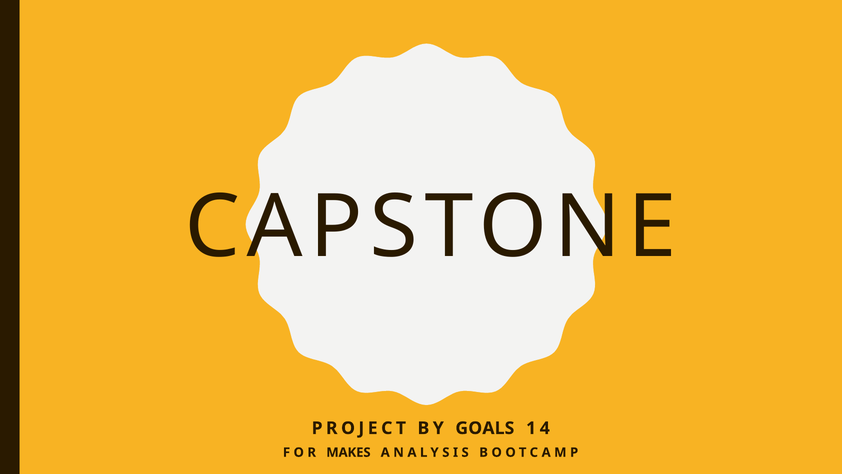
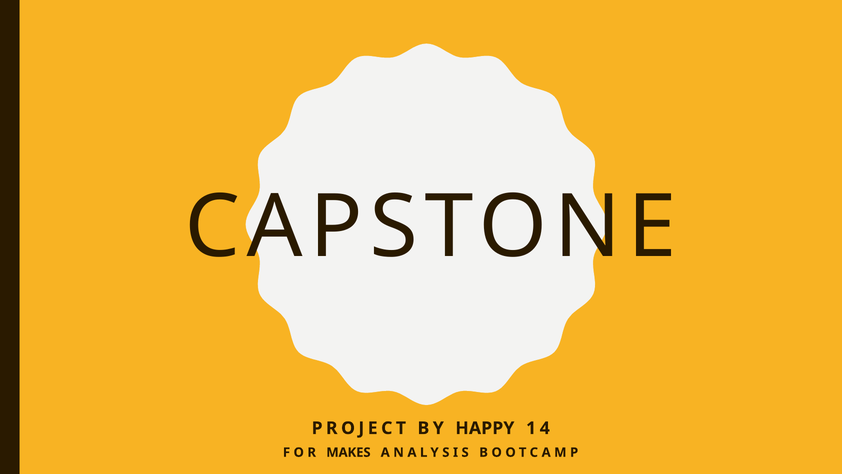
GOALS: GOALS -> HAPPY (485, 428)
